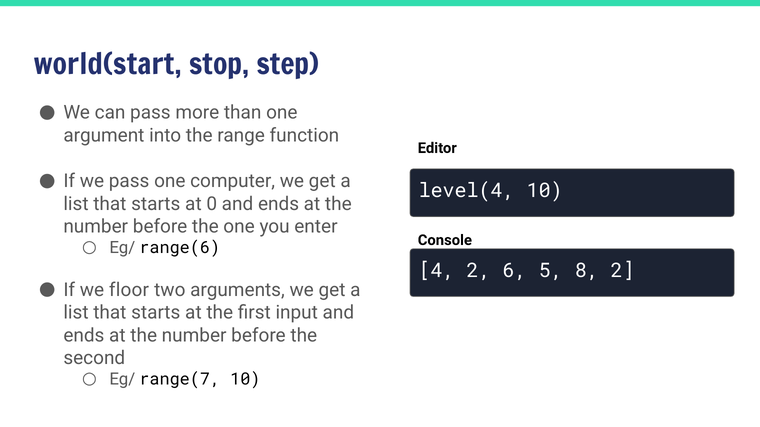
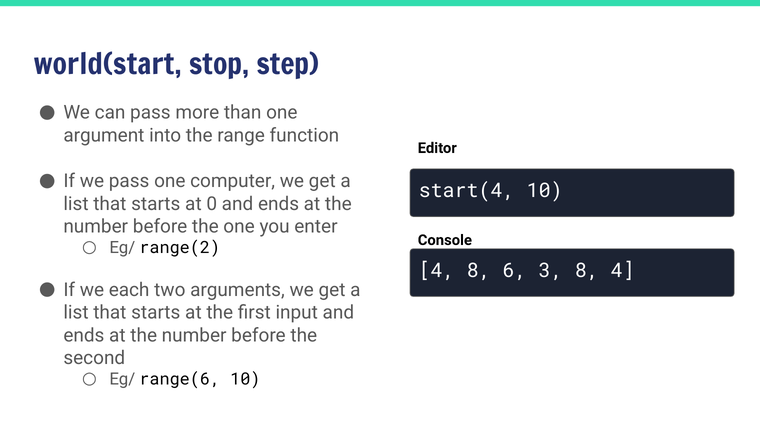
level(4: level(4 -> start(4 (467, 191)
range(6: range(6 -> range(2 (180, 248)
4 2: 2 -> 8 (479, 271)
5: 5 -> 3 (551, 271)
8 2: 2 -> 4 (623, 271)
floor: floor -> each (129, 290)
range(7: range(7 -> range(6 (180, 380)
